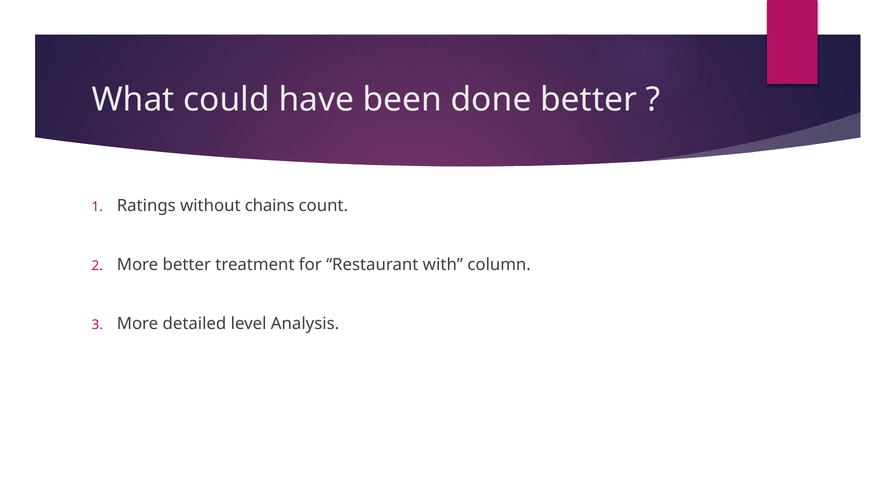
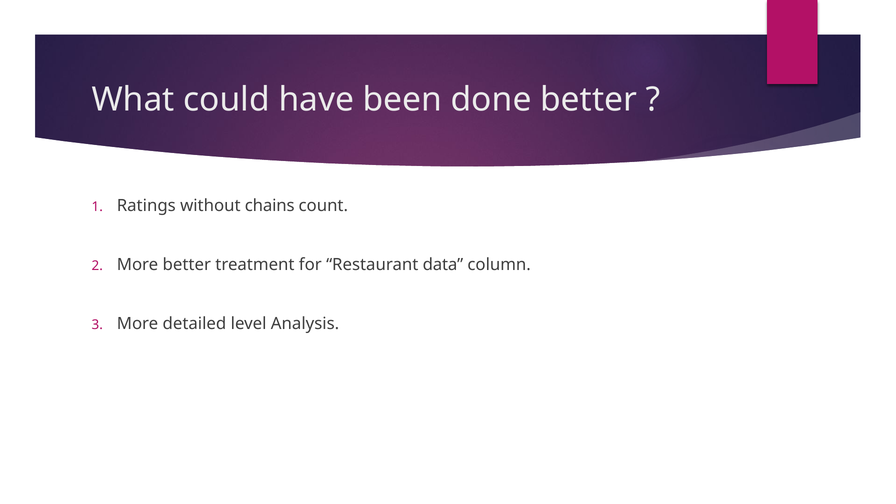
with: with -> data (443, 265)
